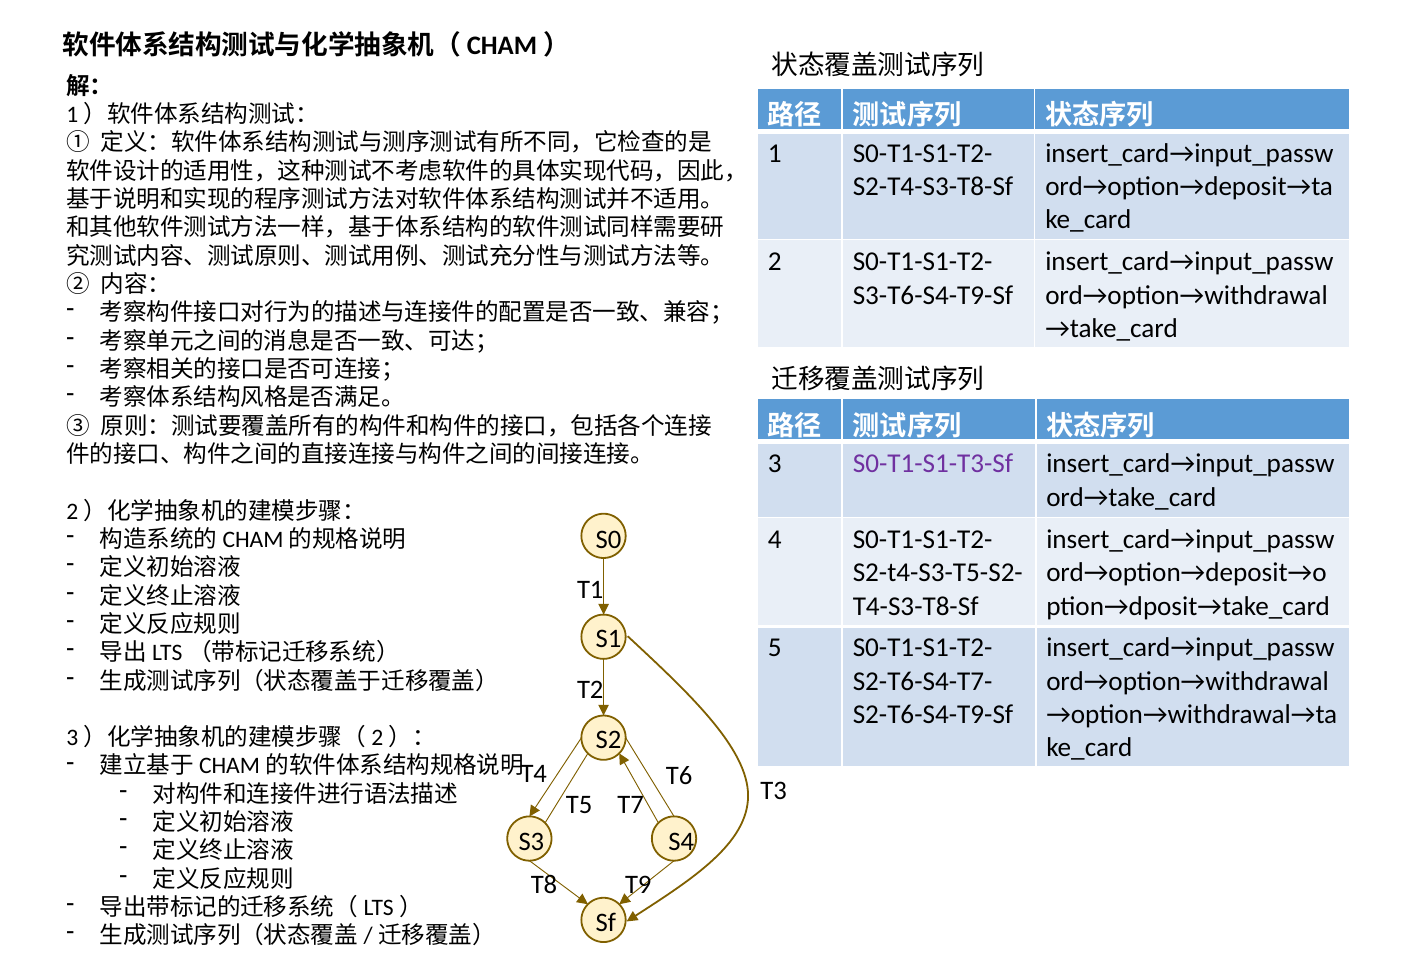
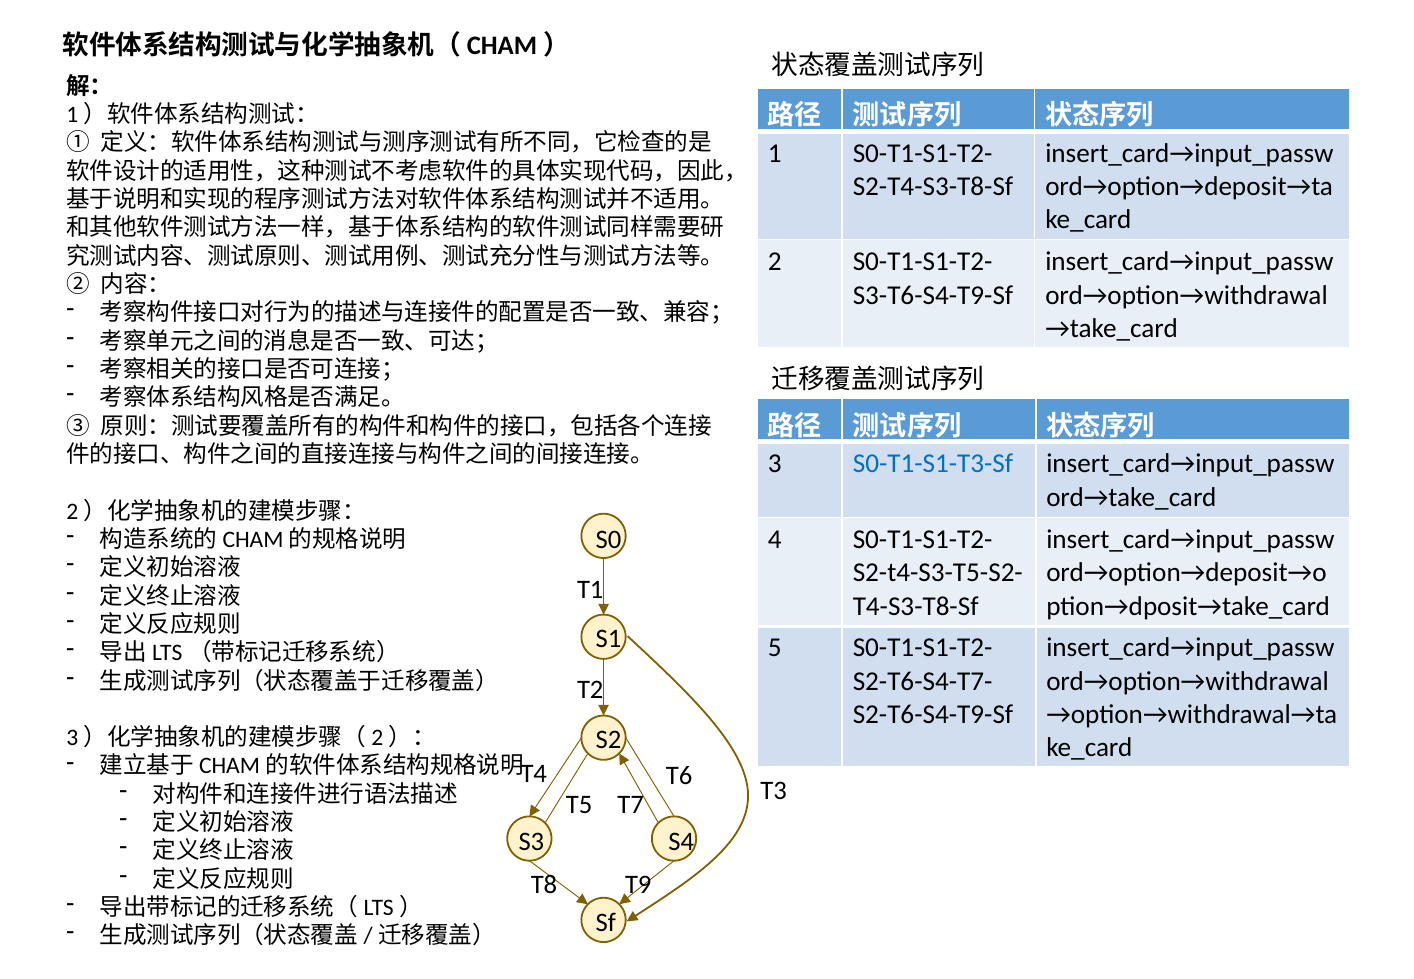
S0-T1-S1-T3-Sf colour: purple -> blue (933, 464)
